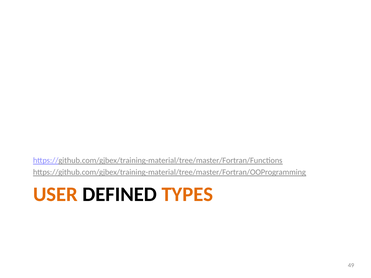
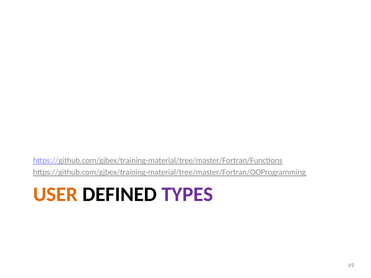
TYPES colour: orange -> purple (187, 194)
